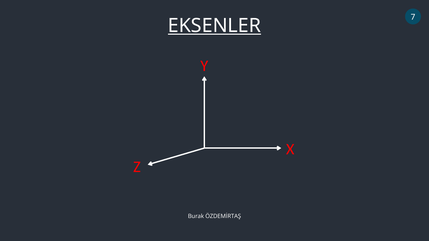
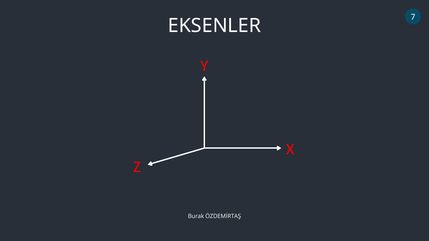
EKSENLER underline: present -> none (214, 26)
